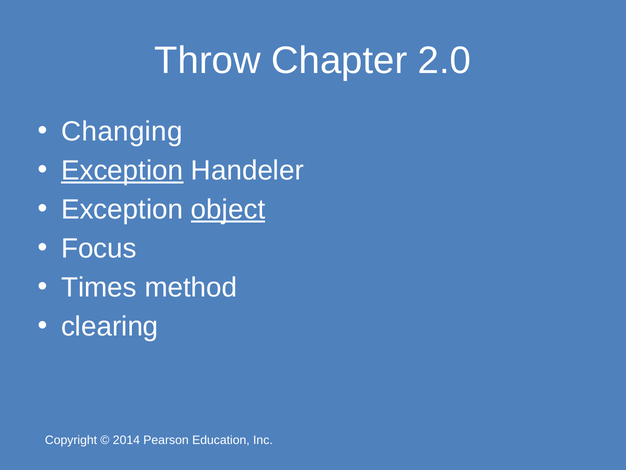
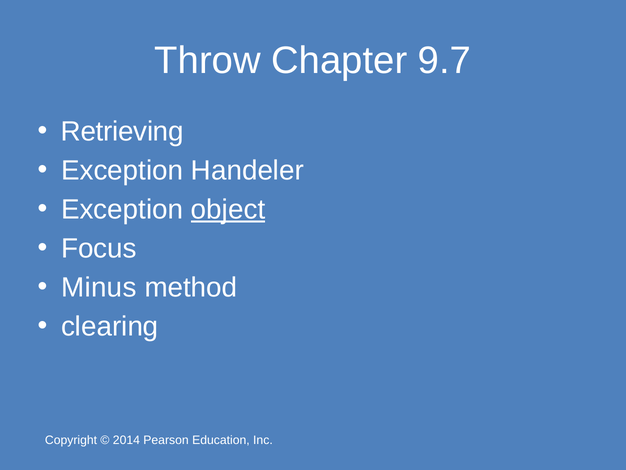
2.0: 2.0 -> 9.7 (445, 61)
Changing: Changing -> Retrieving (122, 131)
Exception underline: present -> none (122, 170)
Times: Times -> Minus (99, 287)
